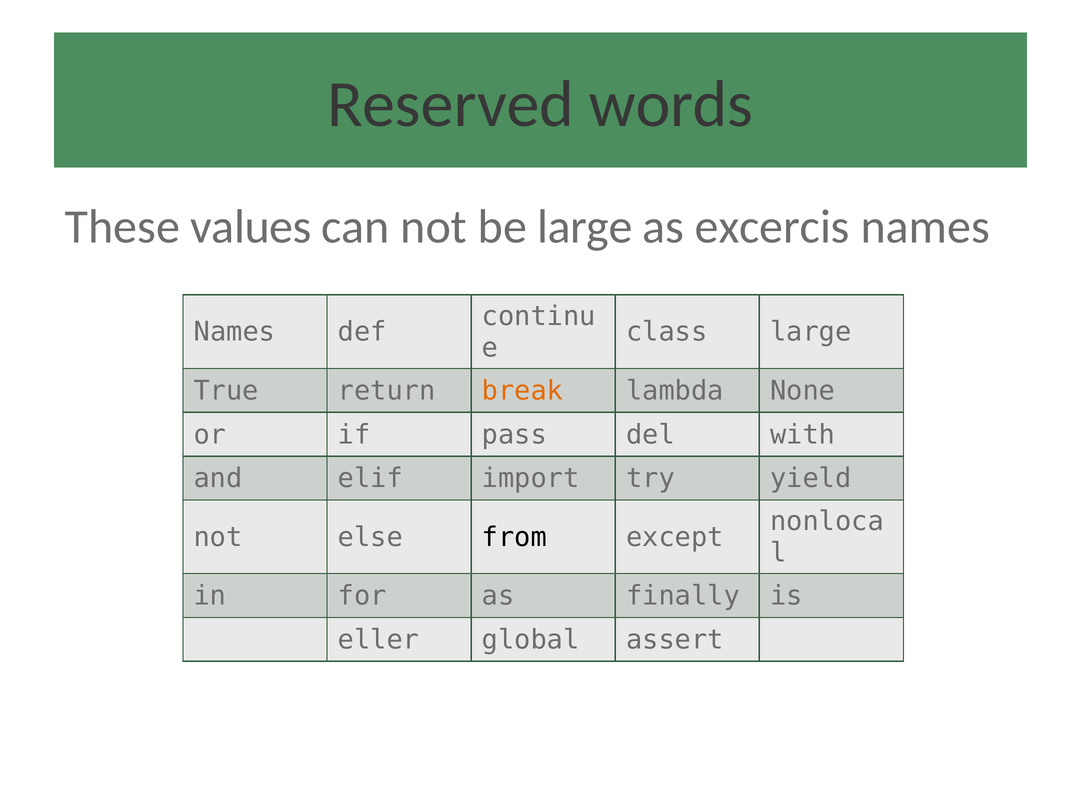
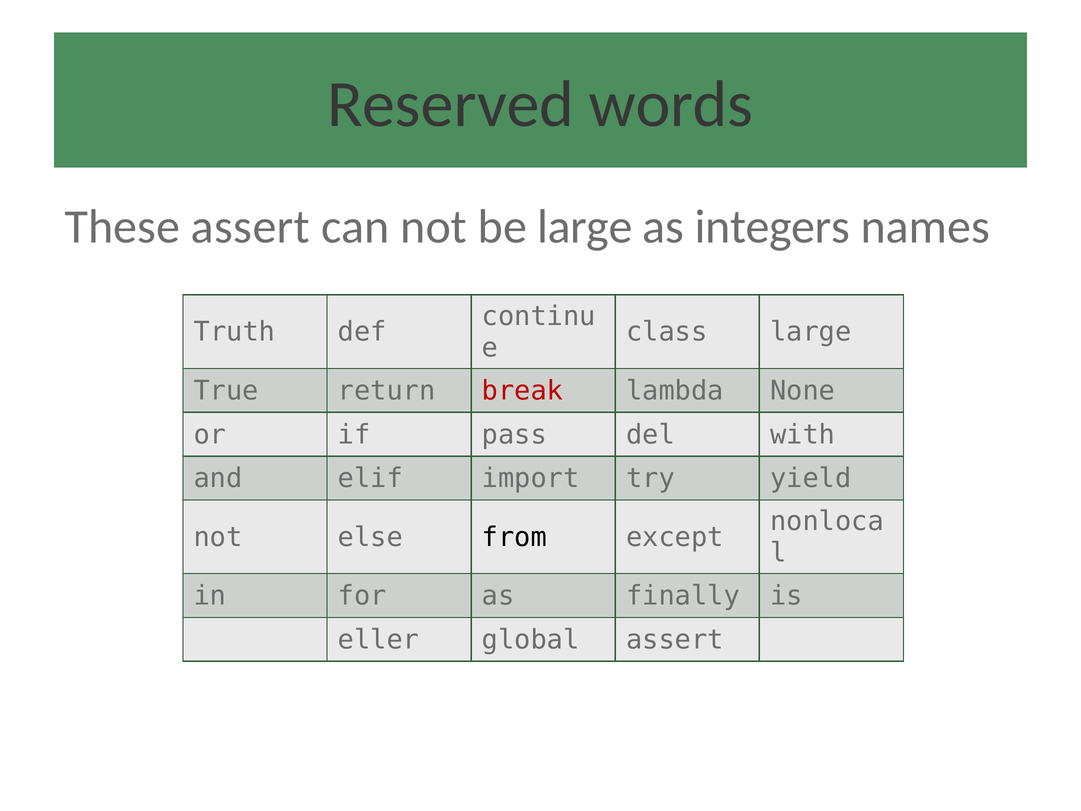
These values: values -> assert (250, 227)
excercis: excercis -> integers (772, 227)
Names: Names -> Truth (234, 332)
break colour: orange -> red (523, 391)
